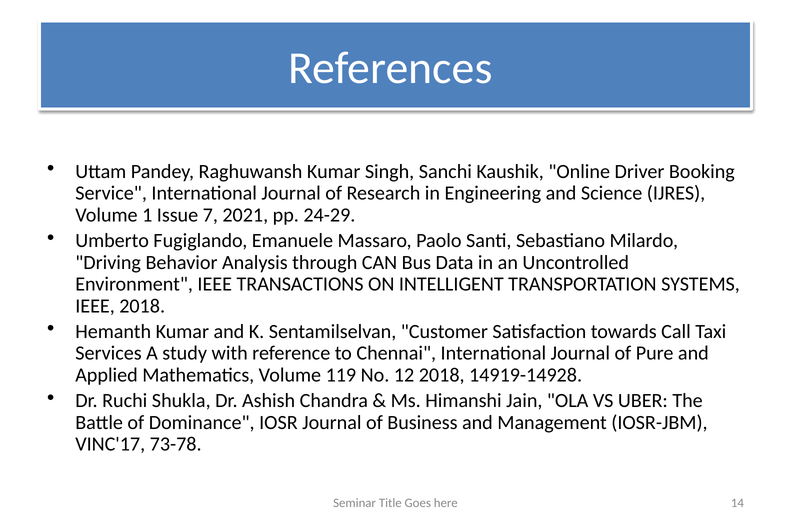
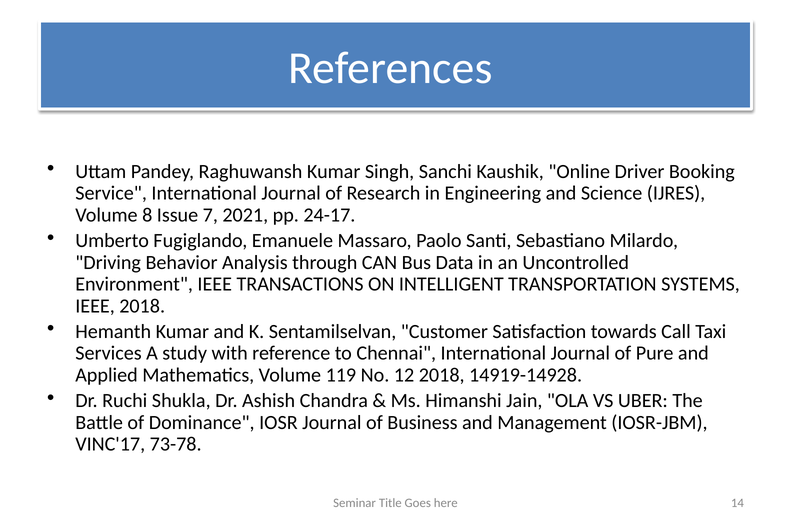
1: 1 -> 8 (147, 215)
24-29: 24-29 -> 24-17 (329, 215)
